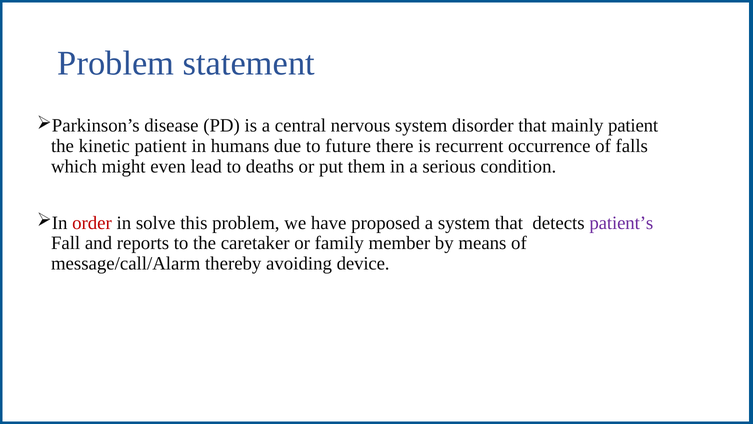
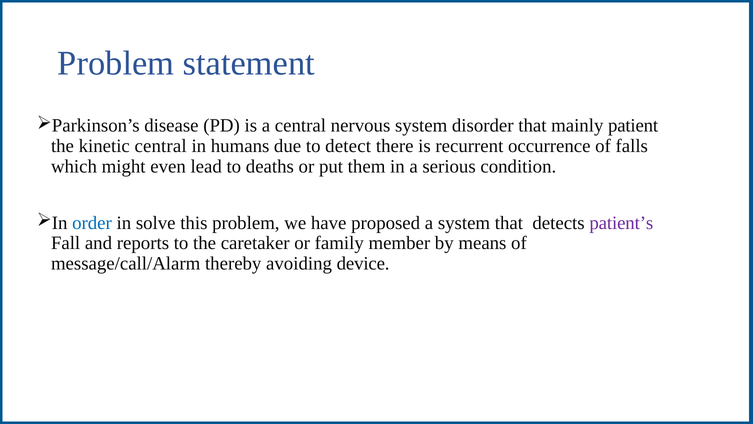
kinetic patient: patient -> central (161, 146)
future: future -> detect (348, 146)
order colour: red -> blue (92, 223)
